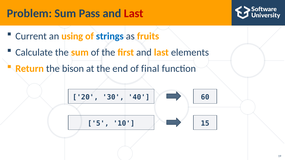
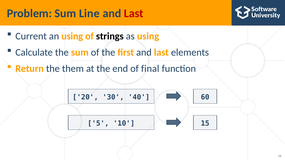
Pass: Pass -> Line (89, 14)
strings colour: blue -> black (110, 36)
as fruits: fruits -> using (148, 36)
bison: bison -> them (73, 69)
